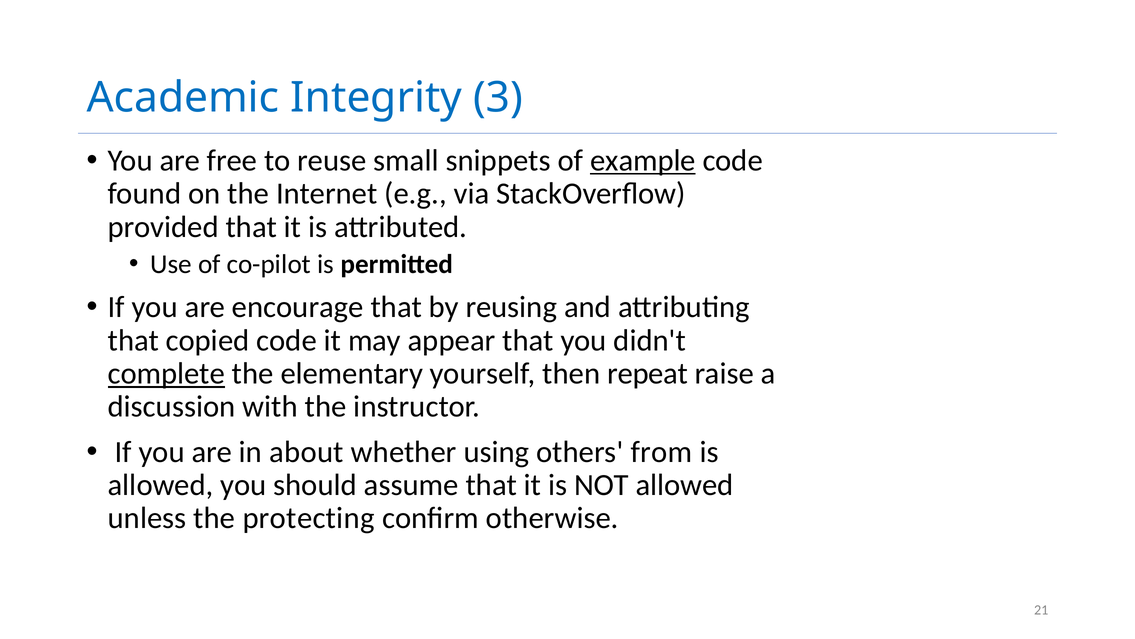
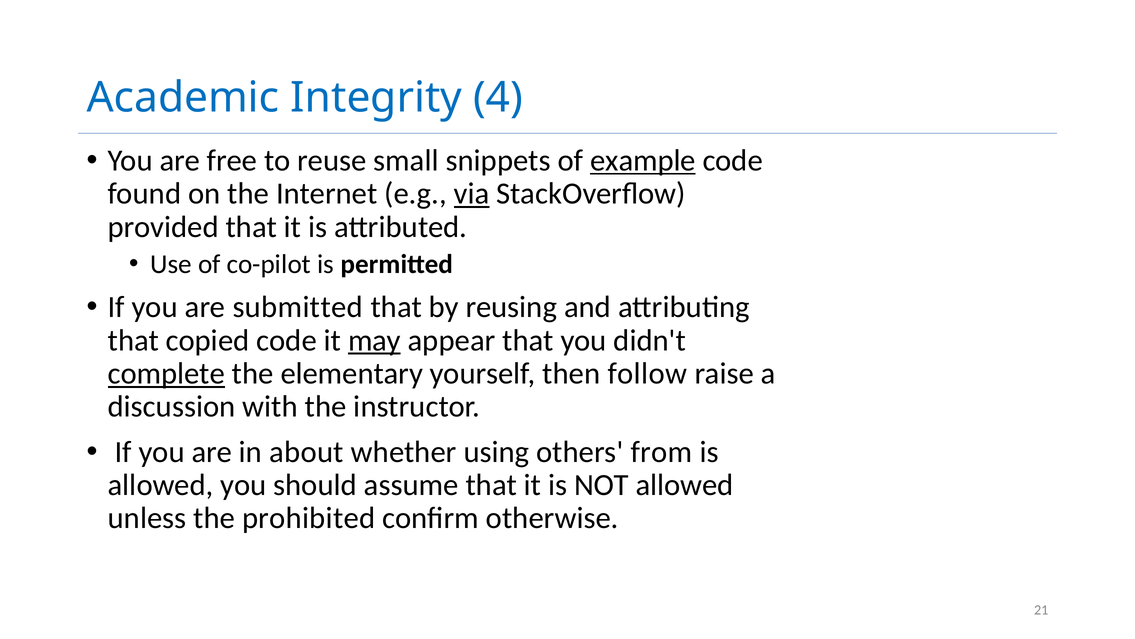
3: 3 -> 4 (498, 98)
via underline: none -> present (472, 193)
encourage: encourage -> submitted (298, 307)
may underline: none -> present (374, 340)
repeat: repeat -> follow (647, 373)
protecting: protecting -> prohibited (309, 518)
